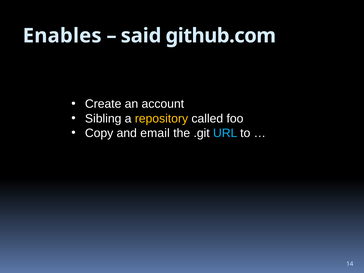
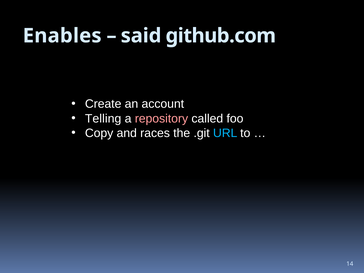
Sibling: Sibling -> Telling (103, 119)
repository colour: yellow -> pink (161, 119)
email: email -> races (155, 133)
